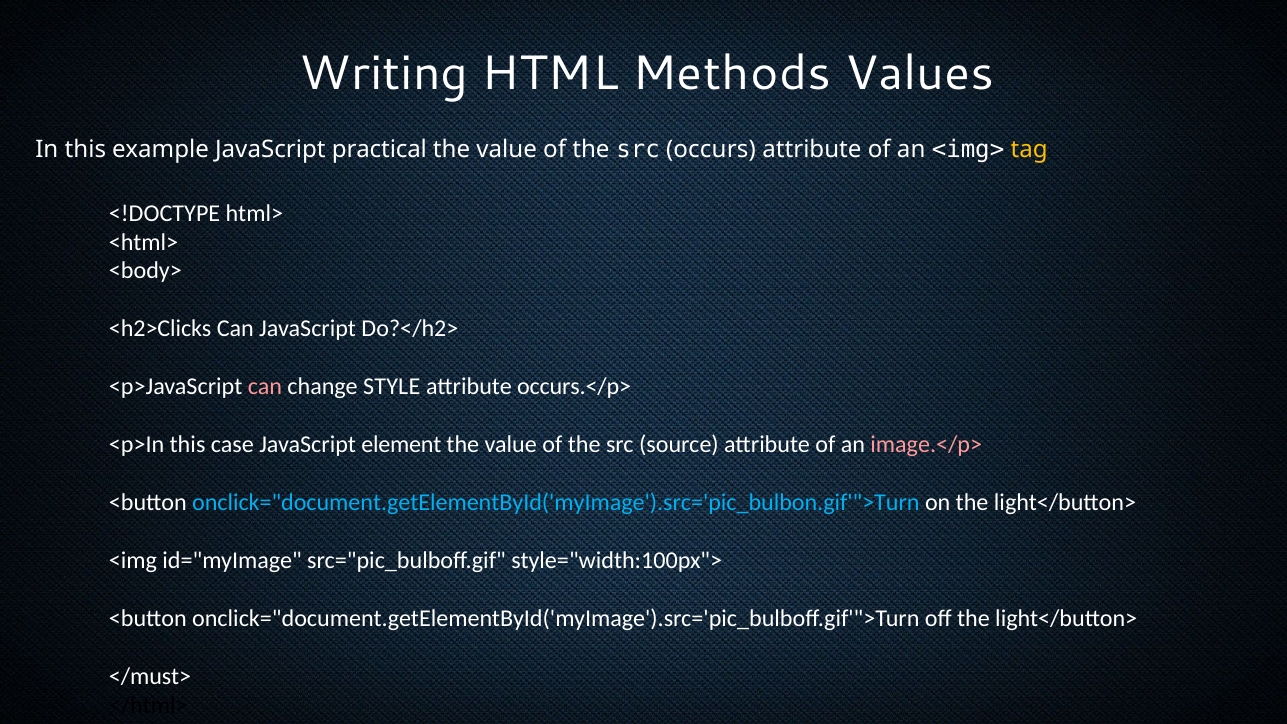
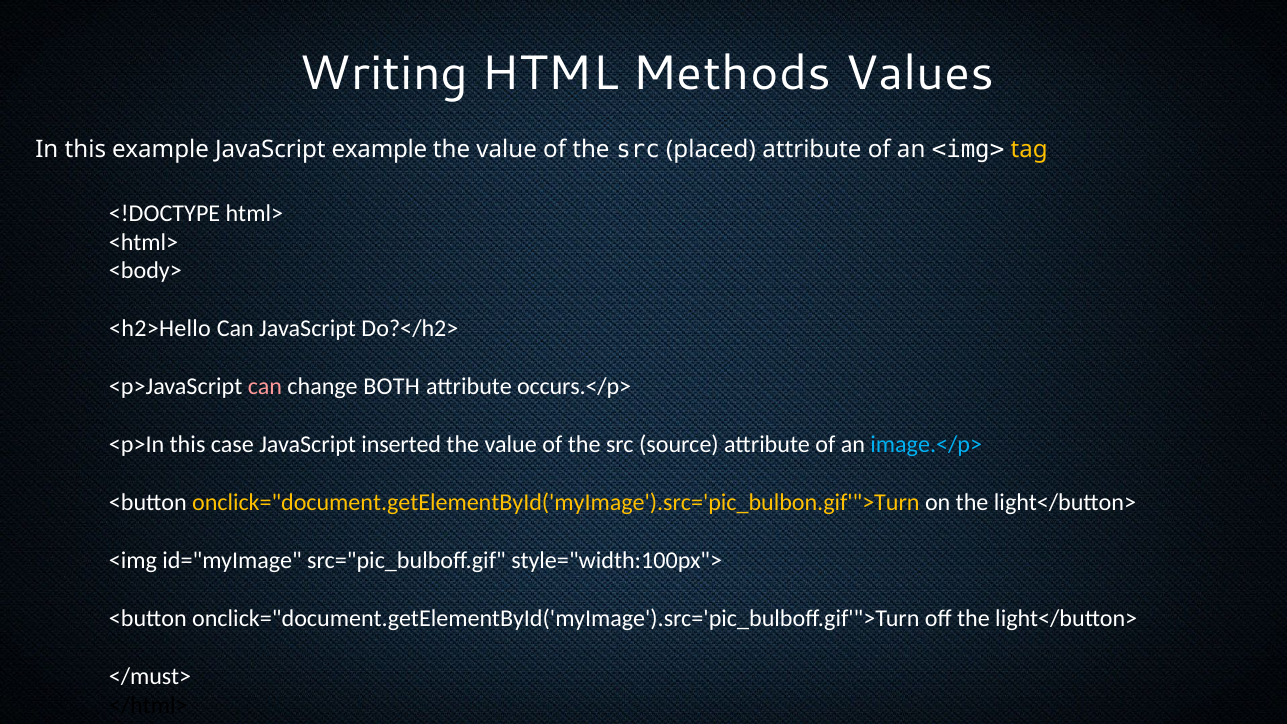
JavaScript practical: practical -> example (379, 150)
occurs: occurs -> placed (711, 150)
<h2>Clicks: <h2>Clicks -> <h2>Hello (160, 329)
STYLE: STYLE -> BOTH (392, 387)
element: element -> inserted (401, 445)
image.</p> colour: pink -> light blue (926, 445)
onclick="document.getElementById('myImage').src='pic_bulbon.gif'">Turn colour: light blue -> yellow (556, 503)
